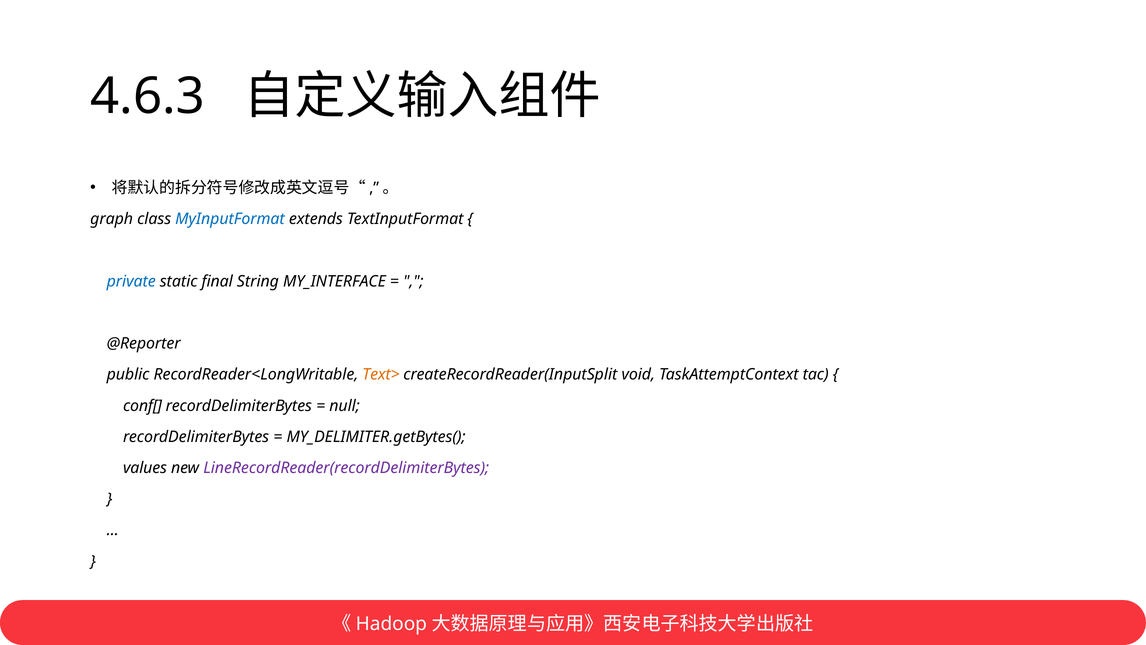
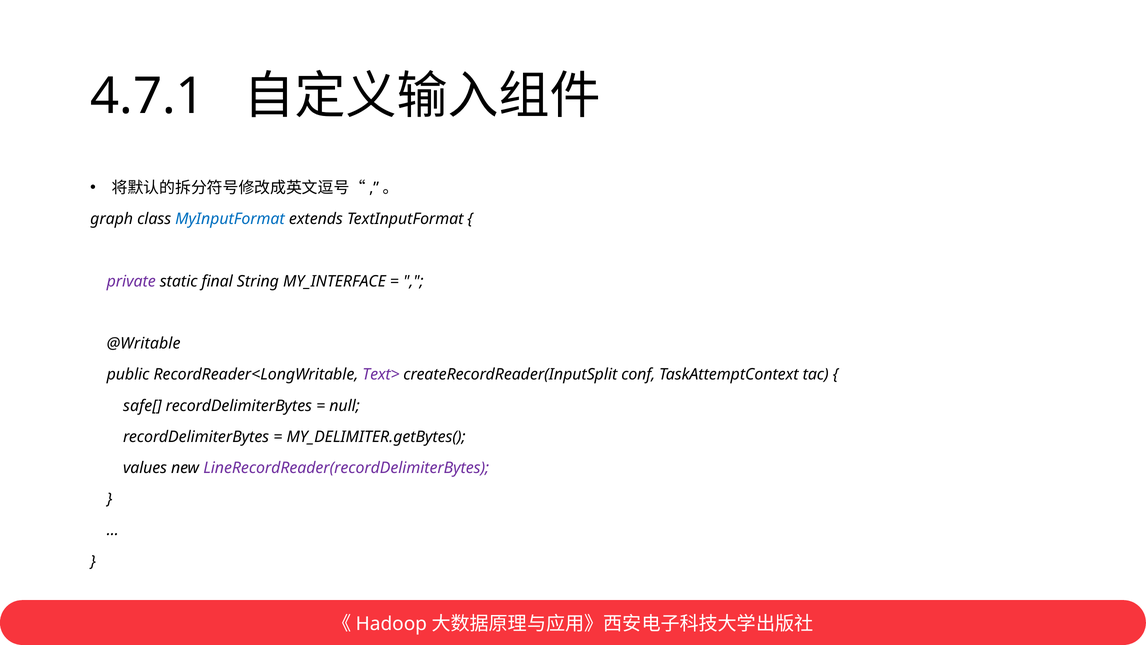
4.6.3: 4.6.3 -> 4.7.1 (148, 96)
private colour: blue -> purple (131, 281)
@Reporter: @Reporter -> @Writable (144, 343)
Text> colour: orange -> purple (381, 375)
void: void -> conf (638, 375)
conf[: conf[ -> safe[ (142, 406)
